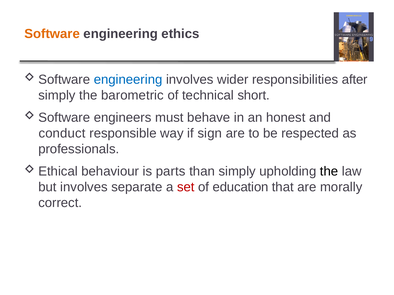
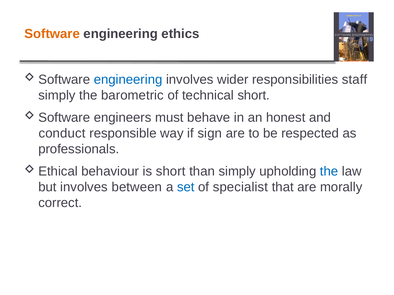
after: after -> staff (355, 80)
is parts: parts -> short (171, 172)
the colour: black -> blue (329, 172)
separate: separate -> between (137, 187)
set colour: red -> blue (186, 187)
education: education -> specialist (240, 187)
